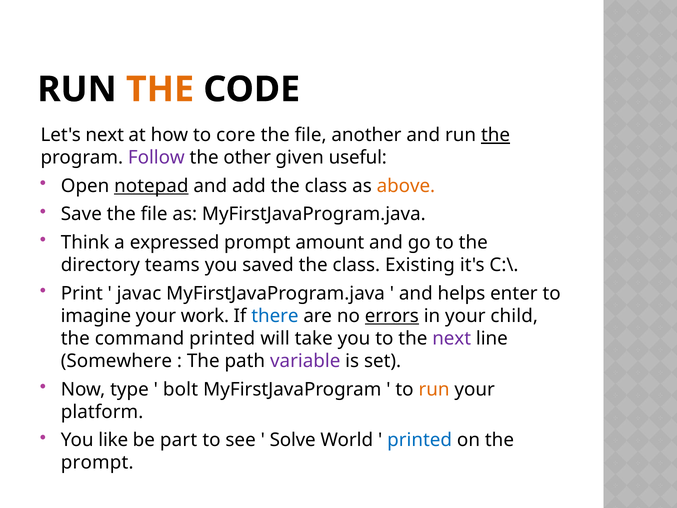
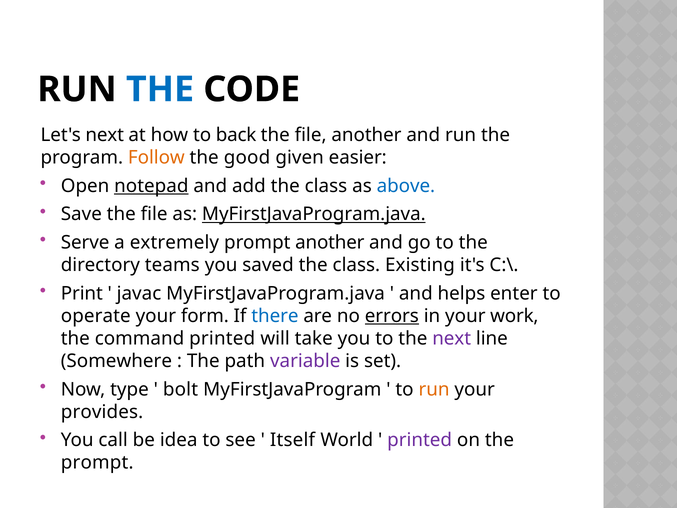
THE colour: orange -> blue (160, 89)
core: core -> back (236, 135)
the underline: present -> none (496, 135)
Follow colour: purple -> orange (156, 158)
other: other -> good (247, 158)
useful: useful -> easier (358, 158)
above colour: orange -> blue (406, 186)
MyFirstJavaProgram.java underline: none -> present (314, 214)
Think: Think -> Serve (85, 242)
expressed: expressed -> extremely (174, 242)
prompt amount: amount -> another (330, 242)
imagine: imagine -> operate (96, 316)
work: work -> form (205, 316)
child: child -> work (514, 316)
platform: platform -> provides (102, 412)
like: like -> call (113, 440)
part: part -> idea (179, 440)
Solve: Solve -> Itself (293, 440)
printed colour: blue -> purple (420, 440)
